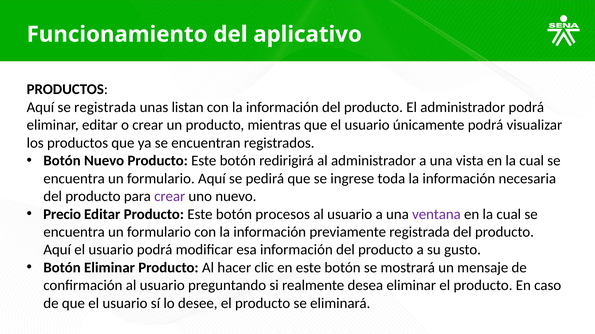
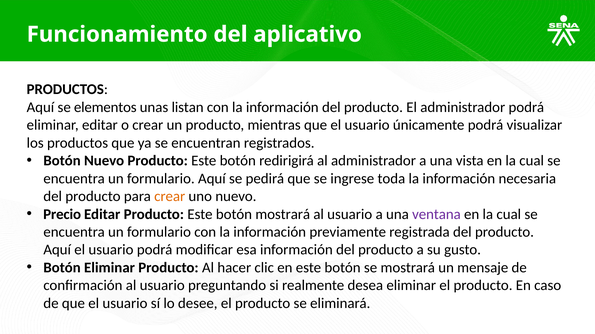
se registrada: registrada -> elementos (105, 107)
crear colour: purple -> orange (170, 197)
botón procesos: procesos -> mostrará (283, 215)
